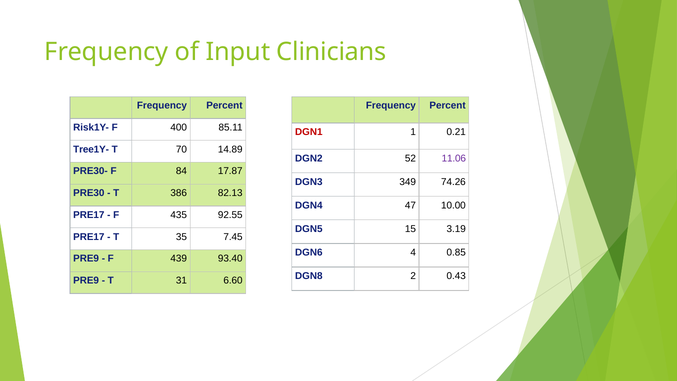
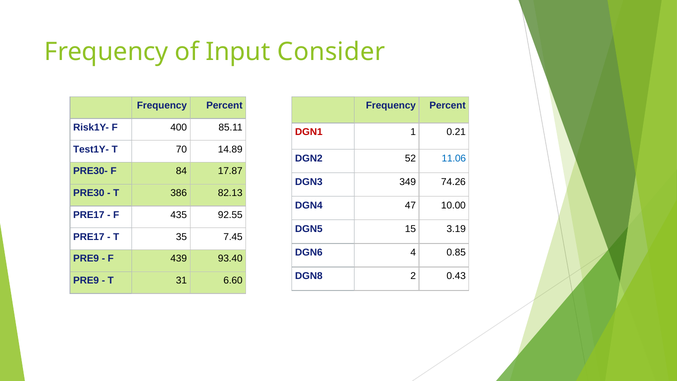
Clinicians: Clinicians -> Consider (331, 52)
Tree1Y-: Tree1Y- -> Test1Y- (91, 149)
11.06 colour: purple -> blue (454, 158)
